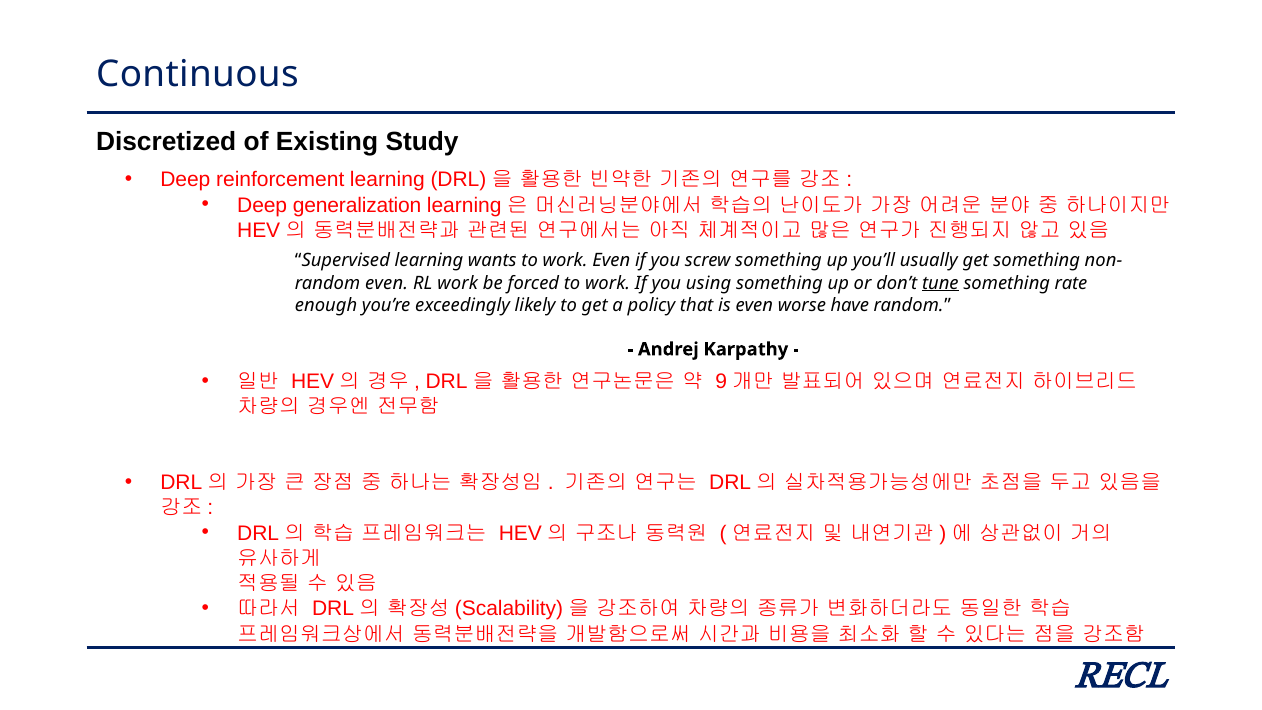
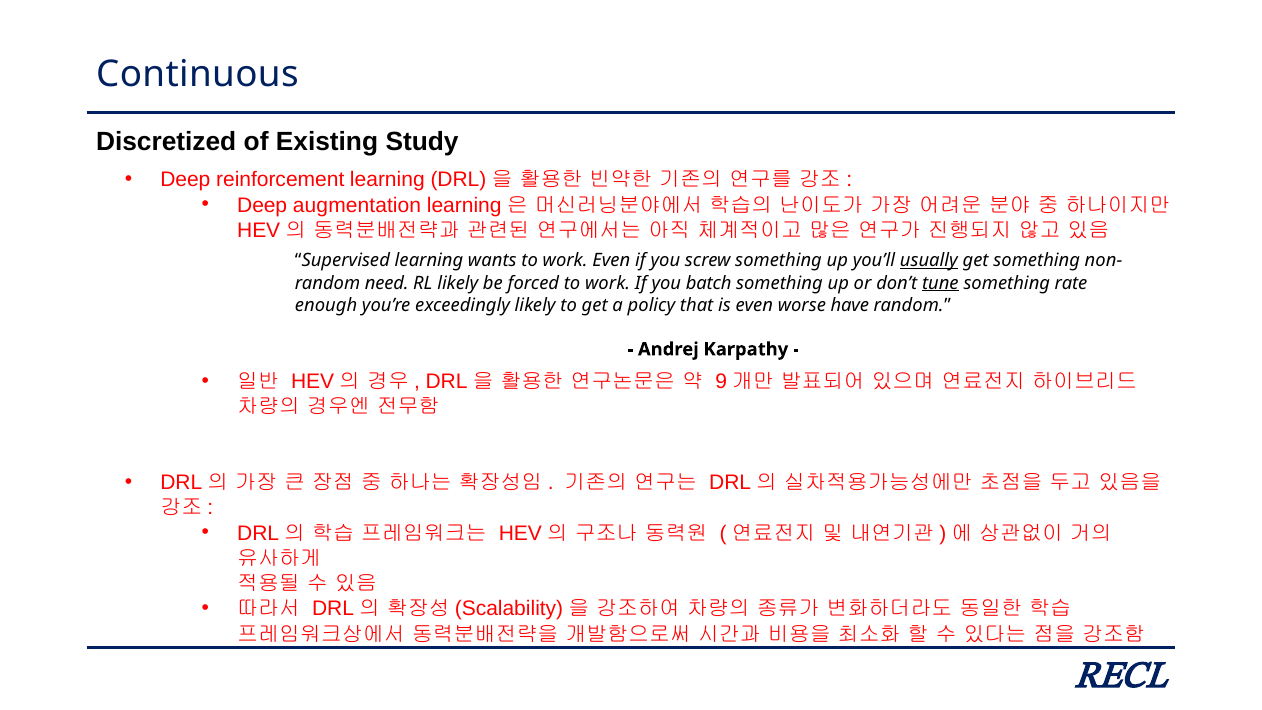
generalization: generalization -> augmentation (357, 205)
usually underline: none -> present (929, 261)
random even: even -> need (387, 283)
RL work: work -> likely (458, 283)
using: using -> batch (709, 283)
